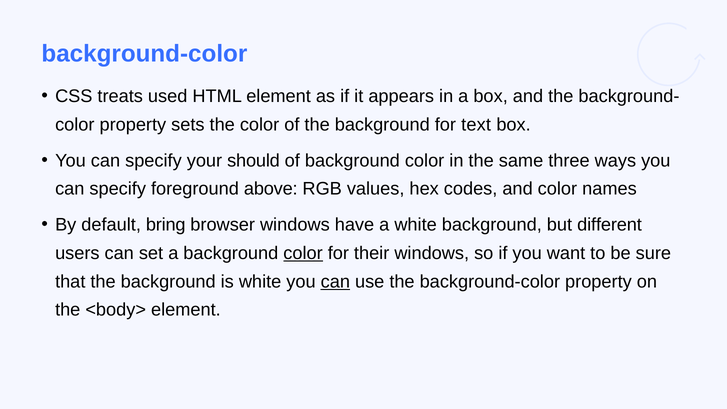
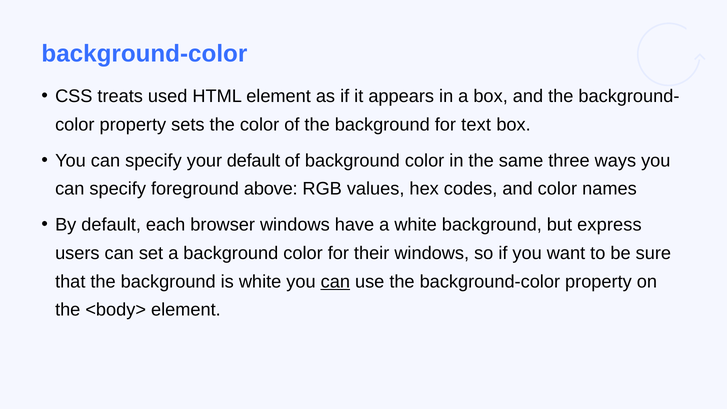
your should: should -> default (254, 161)
bring: bring -> each (166, 225)
different: different -> express (609, 225)
color underline: present -> none (303, 253)
